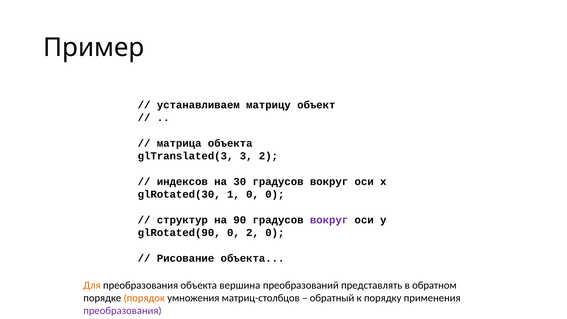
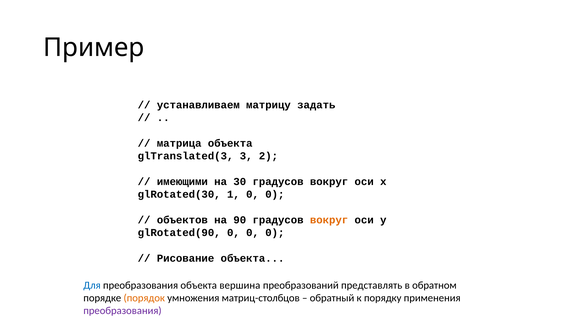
объект: объект -> задать (316, 105)
индексов: индексов -> имеющими (182, 182)
структур: структур -> объектов (182, 220)
вокруг colour: purple -> orange (329, 220)
glRotated(90 0 2: 2 -> 0 (253, 233)
Для colour: orange -> blue (92, 285)
